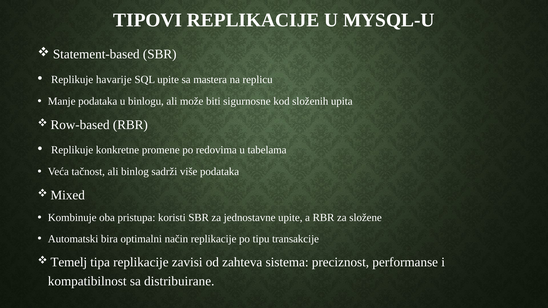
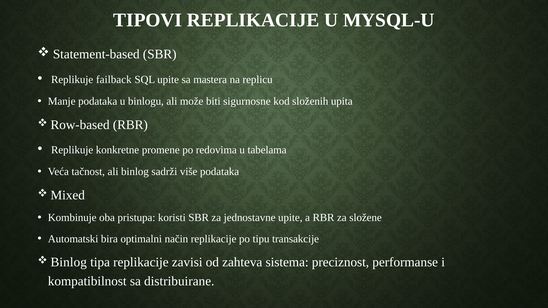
havarije: havarije -> failback (114, 80)
Temelj: Temelj -> Binlog (69, 262)
